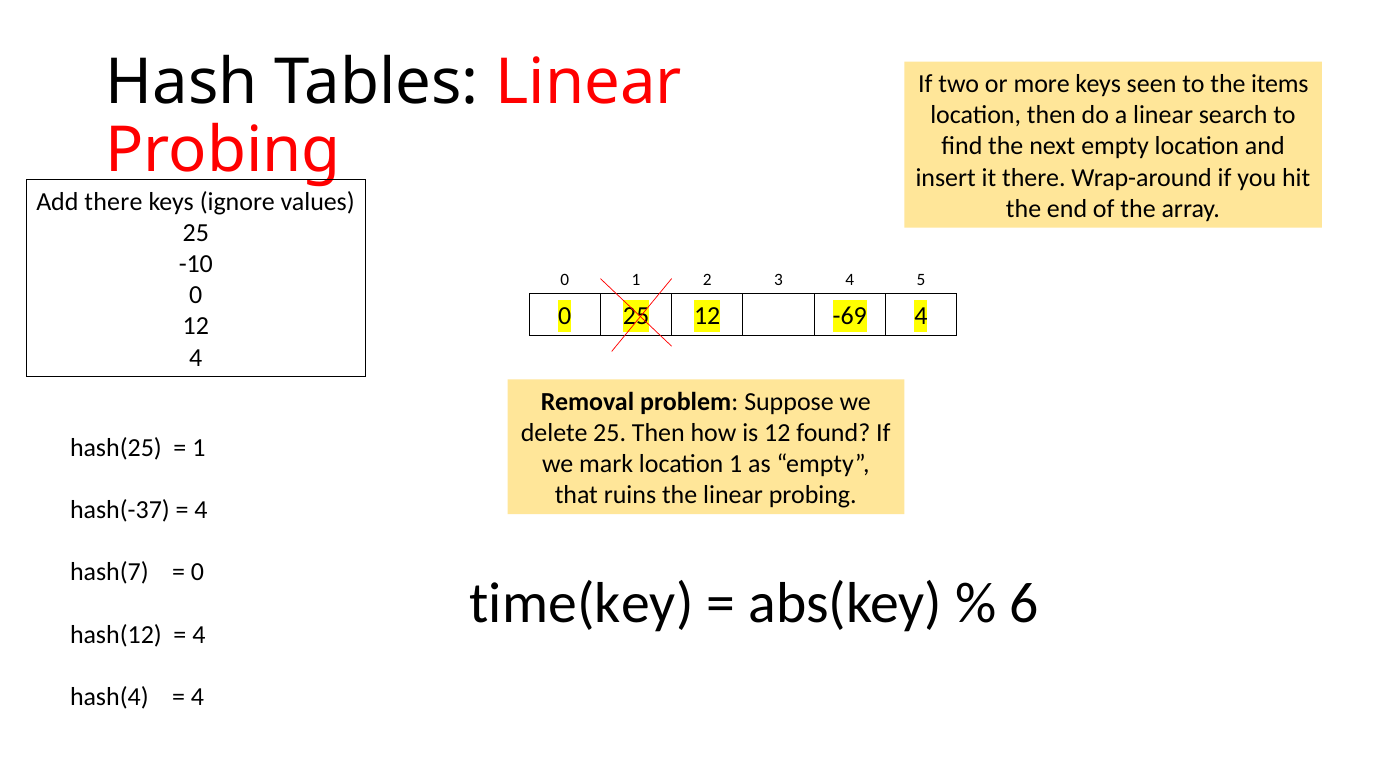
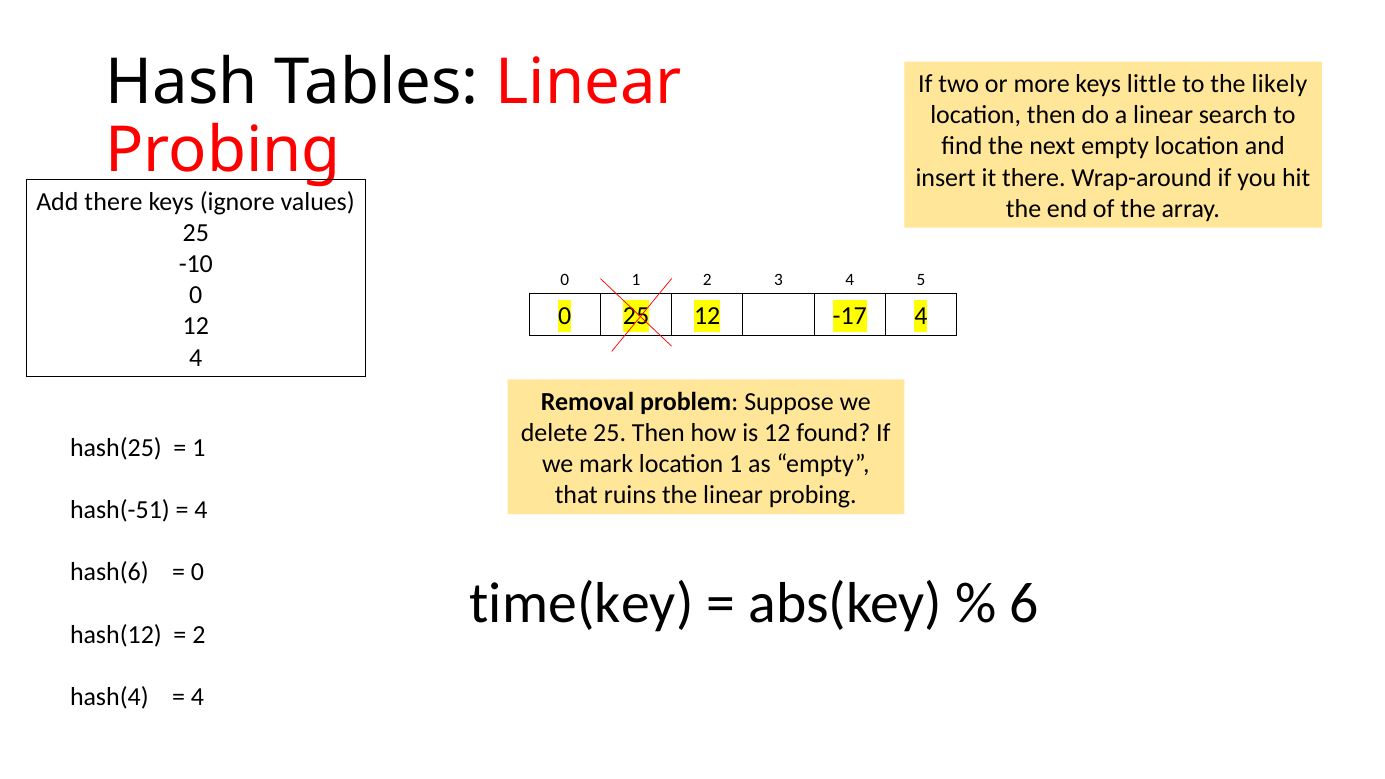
seen: seen -> little (1152, 84)
items: items -> likely (1280, 84)
-69: -69 -> -17 (850, 316)
hash(-37: hash(-37 -> hash(-51 (120, 510)
hash(7: hash(7 -> hash(6 (109, 572)
4: 4 -> 2 (199, 635)
